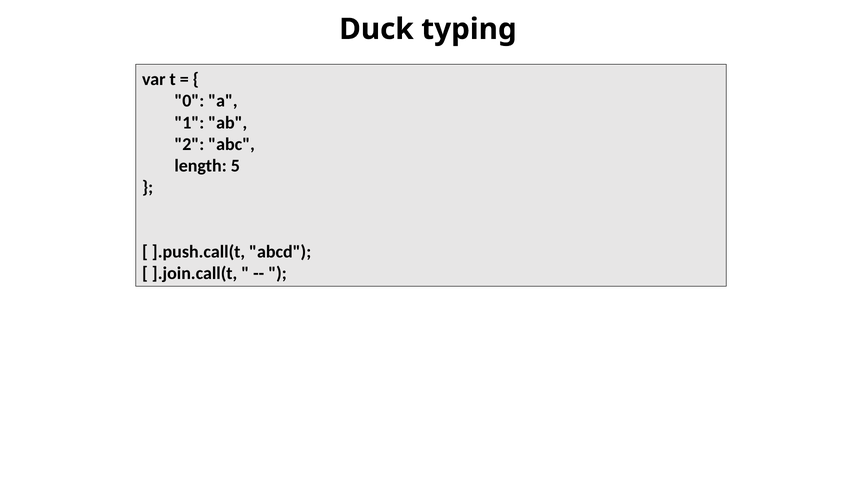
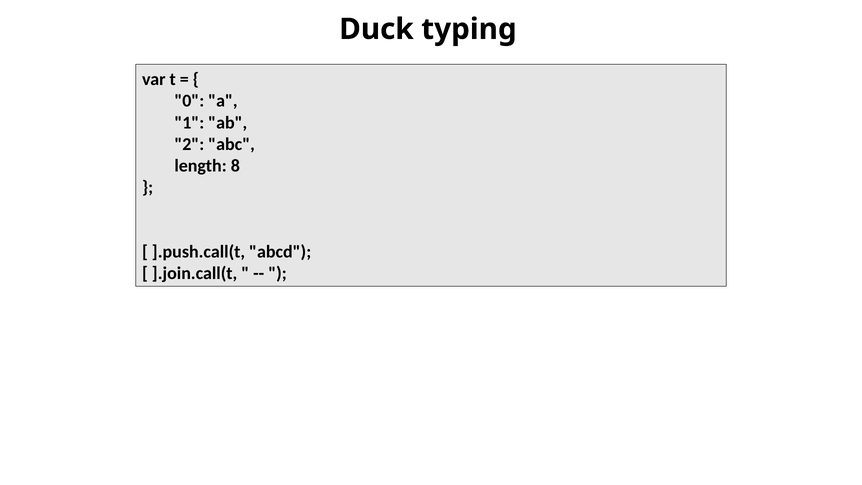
5: 5 -> 8 (235, 166)
